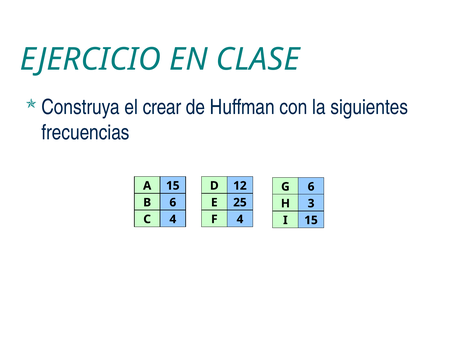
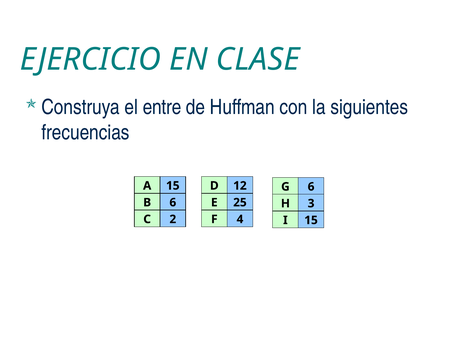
crear: crear -> entre (162, 107)
C 4: 4 -> 2 (173, 220)
